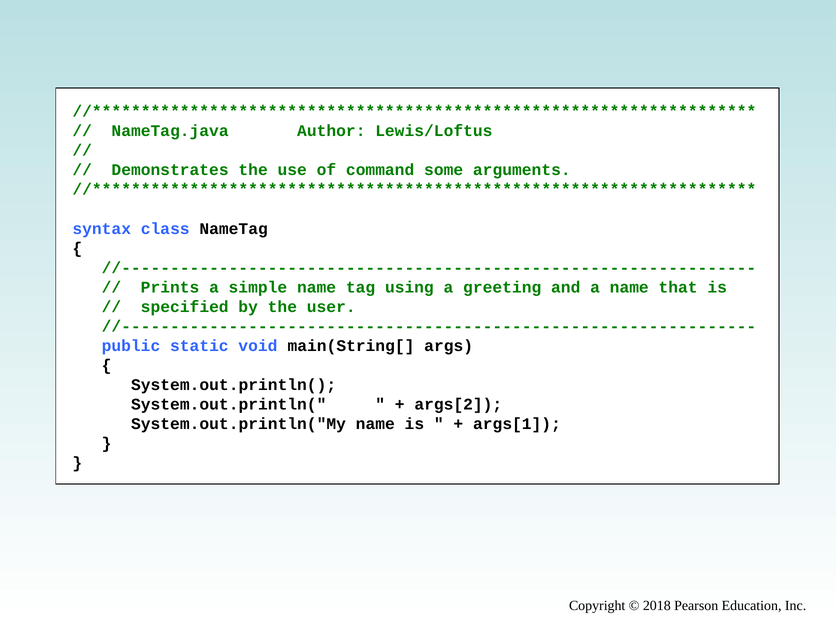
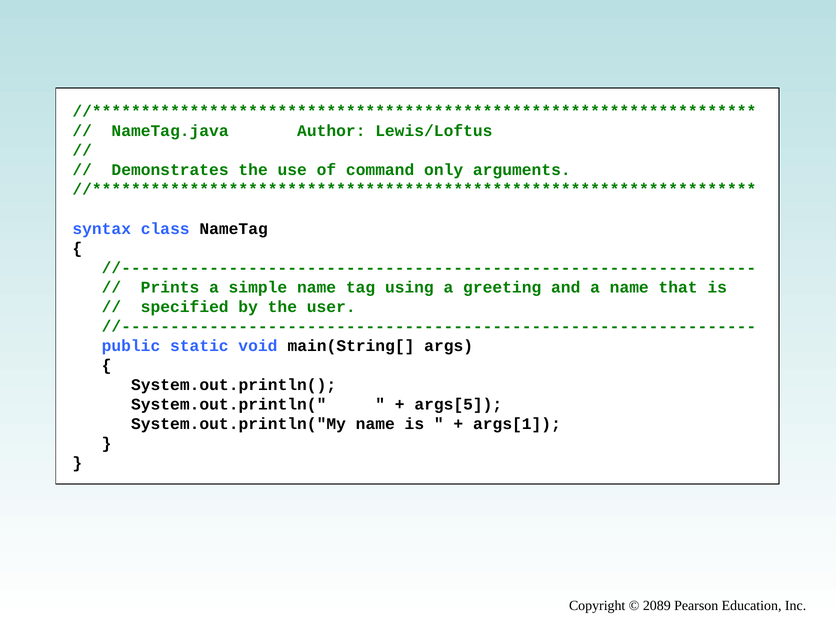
some: some -> only (444, 170)
args[2: args[2 -> args[5 (458, 404)
2018: 2018 -> 2089 (657, 606)
